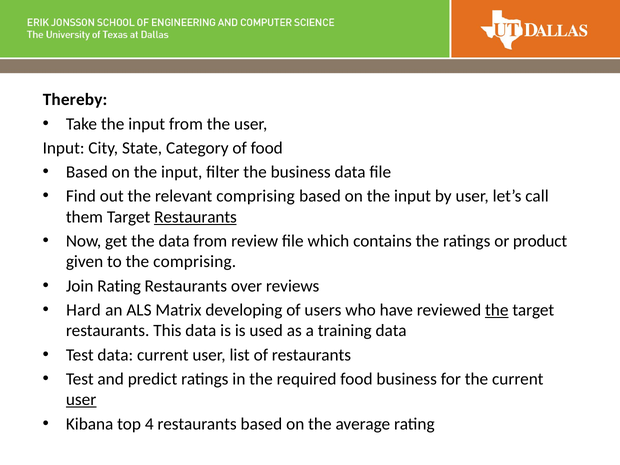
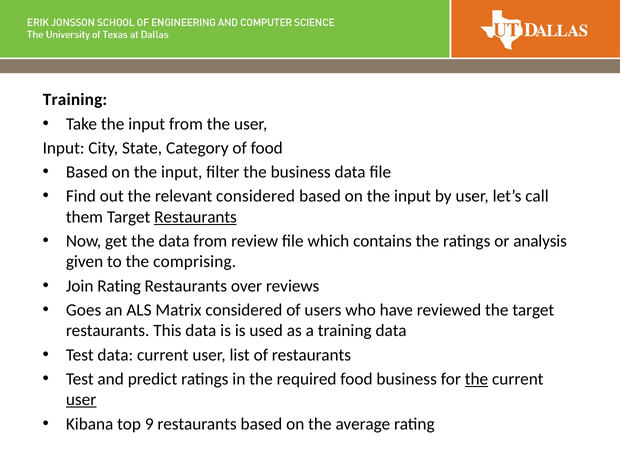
Thereby: Thereby -> Training (75, 100)
relevant comprising: comprising -> considered (256, 196)
product: product -> analysis (540, 241)
Hard: Hard -> Goes (84, 310)
Matrix developing: developing -> considered (244, 310)
the underline: present -> none (497, 310)
the underline: none -> present (476, 379)
4: 4 -> 9 (149, 424)
